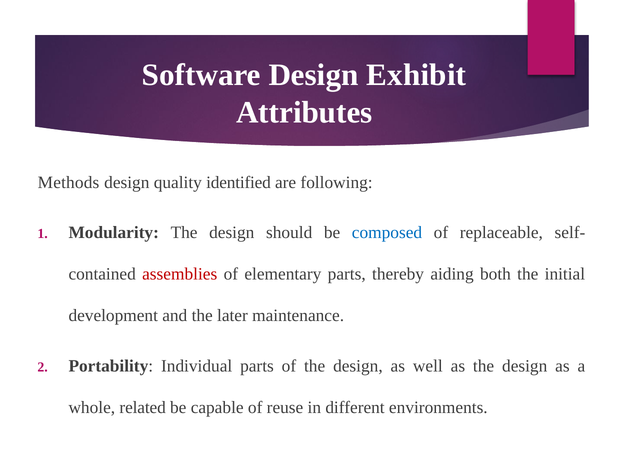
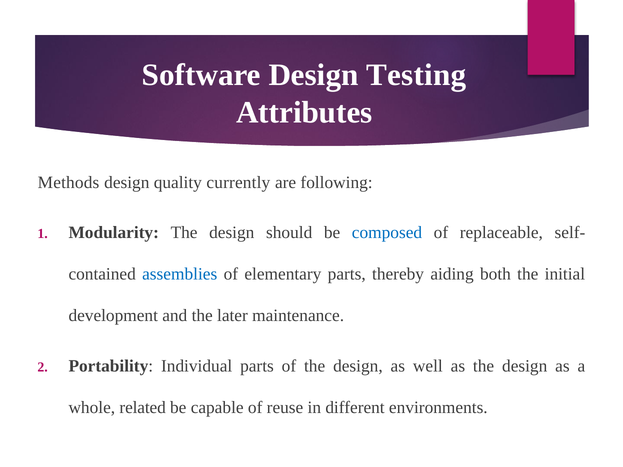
Exhibit: Exhibit -> Testing (416, 75)
identified: identified -> currently (238, 183)
assemblies colour: red -> blue (180, 274)
